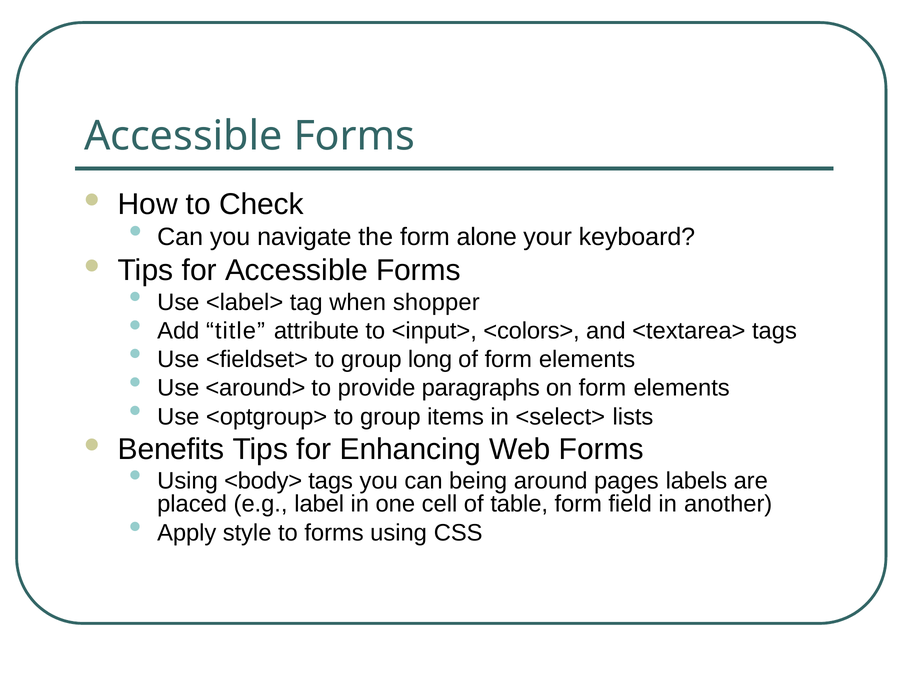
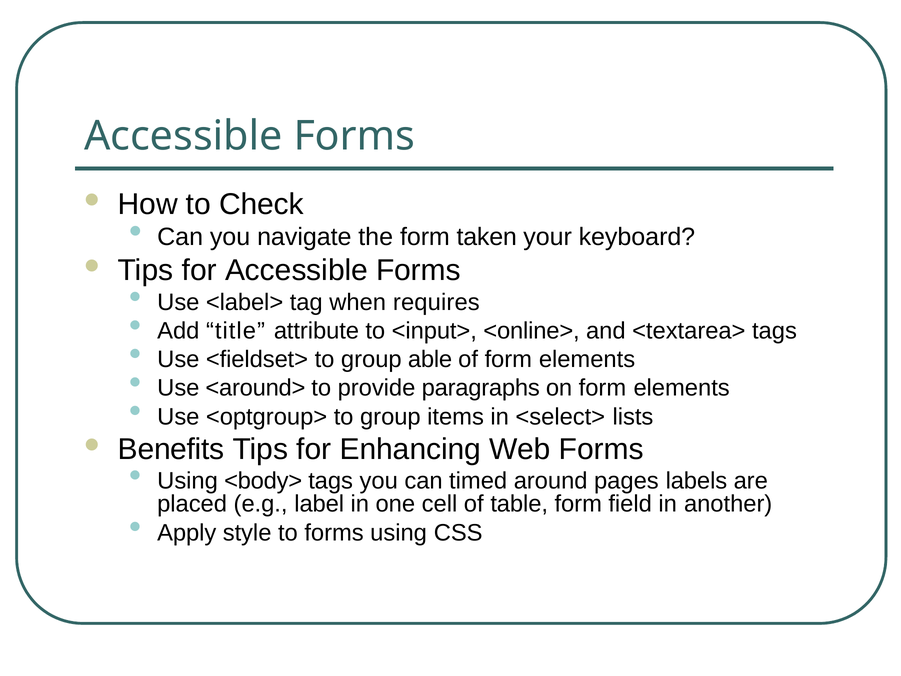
alone: alone -> taken (487, 237)
shopper: shopper -> requires (436, 302)
<colors>: <colors> -> <online> (532, 331)
long: long -> able (430, 359)
being: being -> timed (478, 481)
